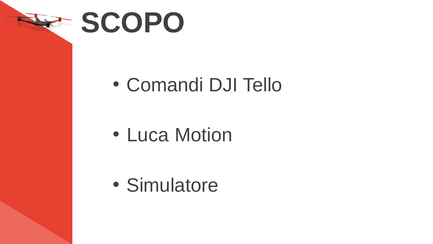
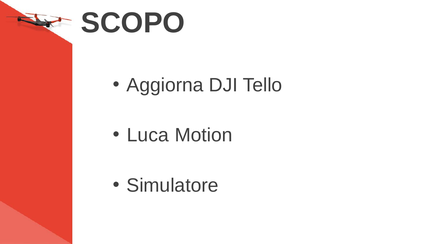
Comandi: Comandi -> Aggiorna (165, 85)
